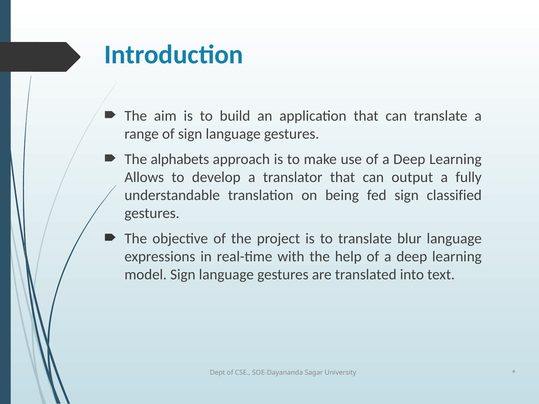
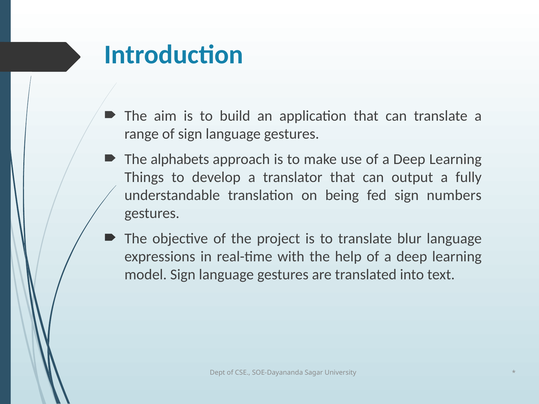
Allows: Allows -> Things (144, 177)
classified: classified -> numbers (454, 195)
